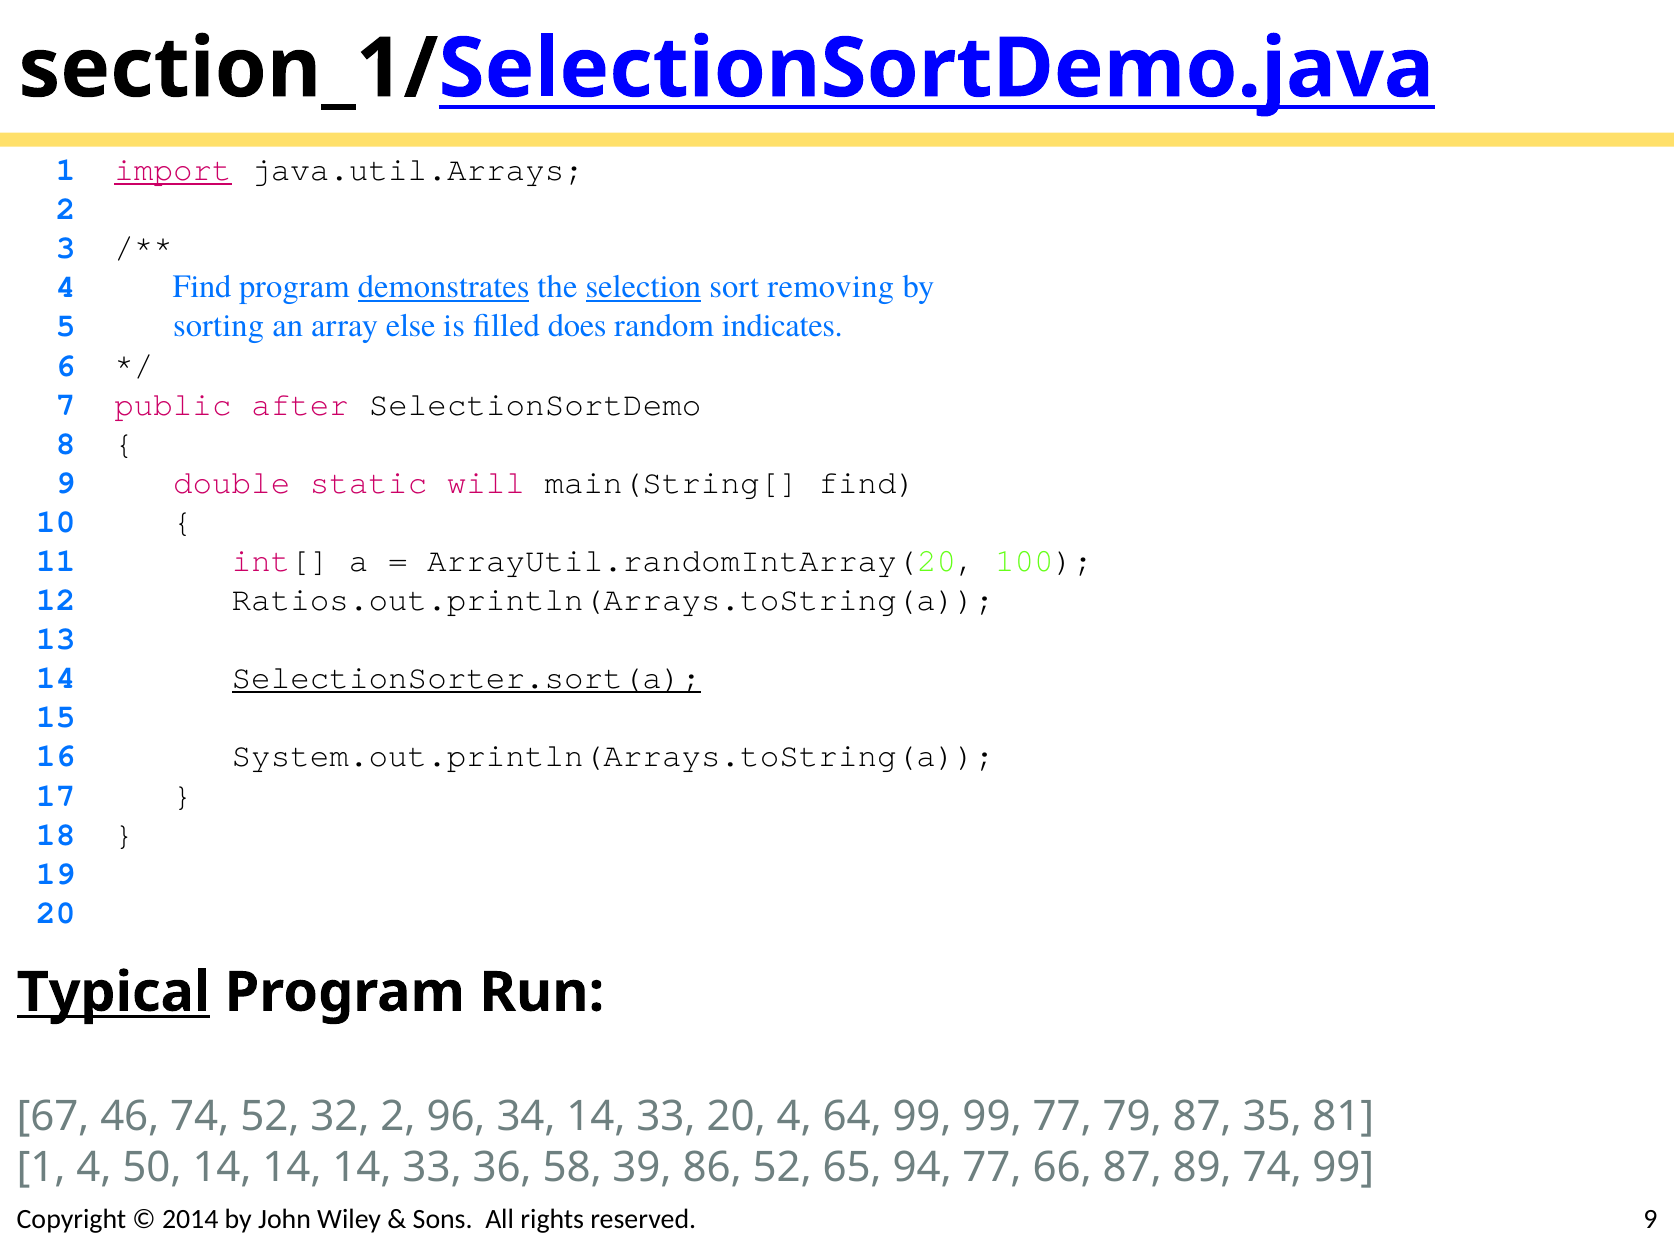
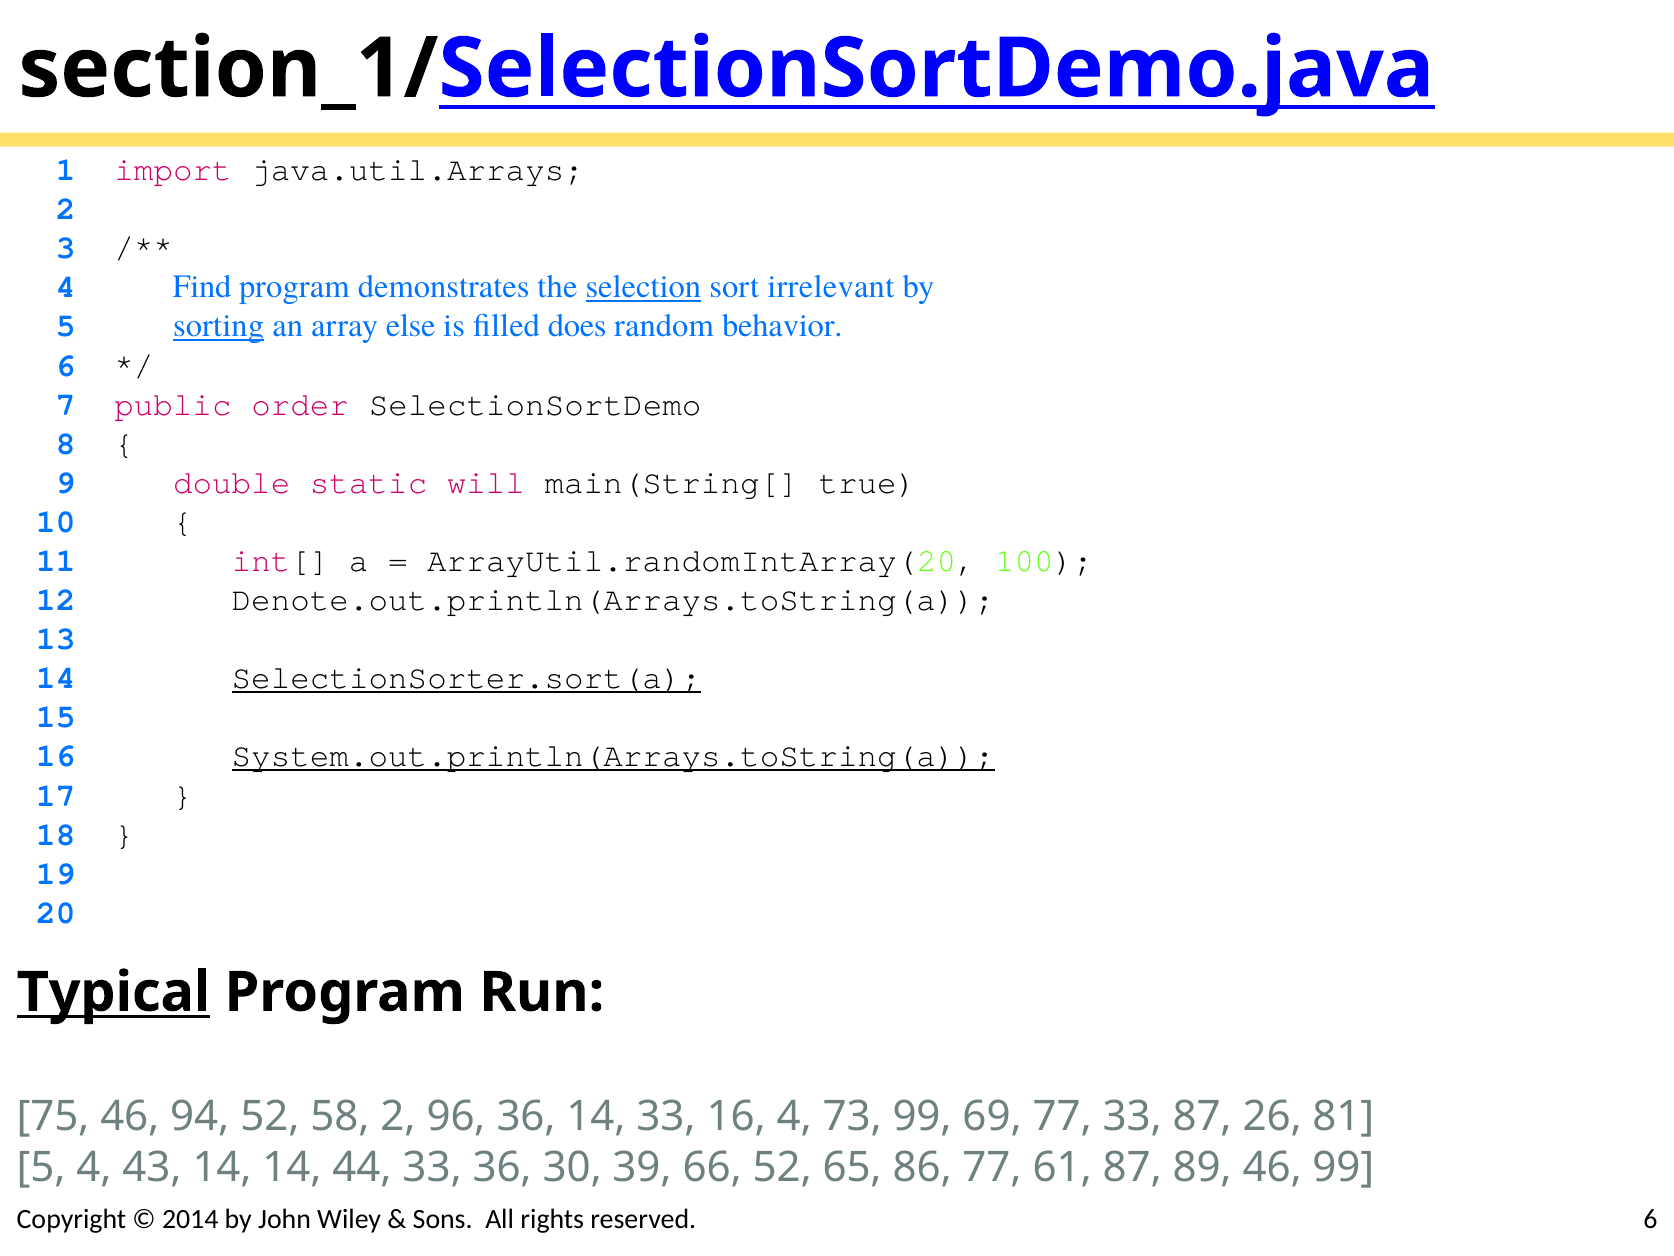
import underline: present -> none (173, 170)
demonstrates underline: present -> none (444, 287)
removing: removing -> irrelevant (831, 287)
sorting underline: none -> present (219, 326)
indicates: indicates -> behavior (782, 326)
after: after -> order (300, 404)
main(String[ find: find -> true (867, 482)
Ratios.out.println(Arrays.toString(a: Ratios.out.println(Arrays.toString(a -> Denote.out.println(Arrays.toString(a (613, 600)
System.out.println(Arrays.toString(a underline: none -> present (613, 756)
67: 67 -> 75 (53, 1116)
46 74: 74 -> 94 (200, 1116)
32: 32 -> 58 (340, 1116)
96 34: 34 -> 36 (526, 1116)
33 20: 20 -> 16 (736, 1116)
64: 64 -> 73 (852, 1116)
99 99: 99 -> 69 (992, 1116)
77 79: 79 -> 33 (1132, 1116)
35: 35 -> 26 (1272, 1116)
1: 1 -> 5 (41, 1167)
50: 50 -> 43 (152, 1167)
14 14 14: 14 -> 44 (362, 1167)
58: 58 -> 30 (572, 1167)
86: 86 -> 66 (712, 1167)
94: 94 -> 86 (922, 1167)
66: 66 -> 61 (1062, 1167)
89 74: 74 -> 46 (1272, 1167)
9: 9 -> 6 (1650, 1219)
